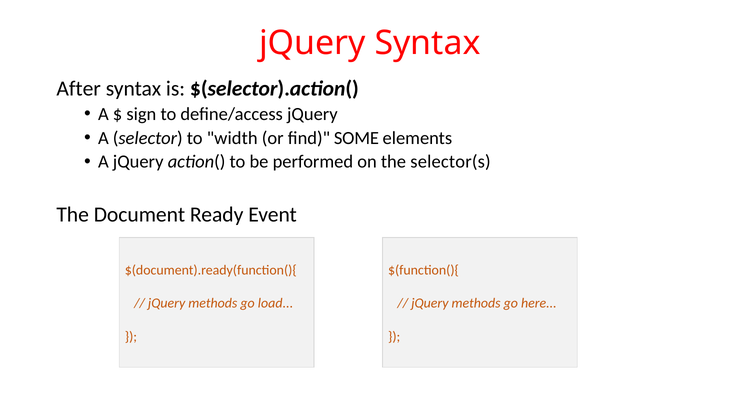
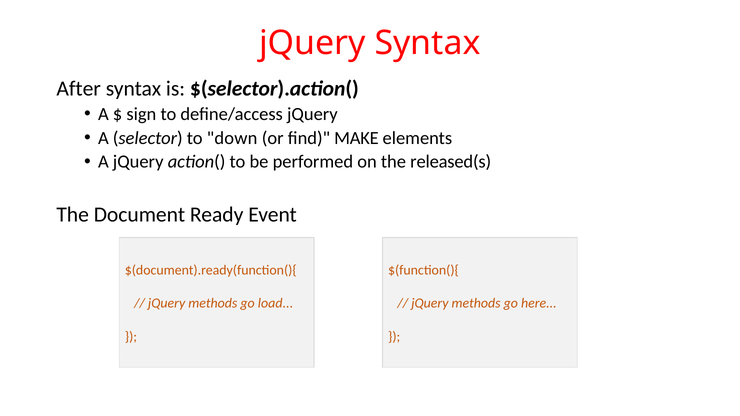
width: width -> down (232, 138)
SOME: SOME -> MAKE (356, 138)
selector(s: selector(s -> released(s (451, 162)
